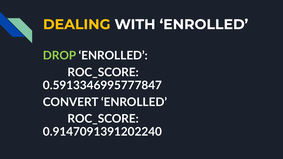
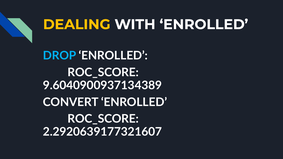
DROP colour: light green -> light blue (60, 56)
0.5913346995777847: 0.5913346995777847 -> 9.6040900937134389 (102, 86)
0.9147091391202240: 0.9147091391202240 -> 2.2920639177321607 (102, 132)
